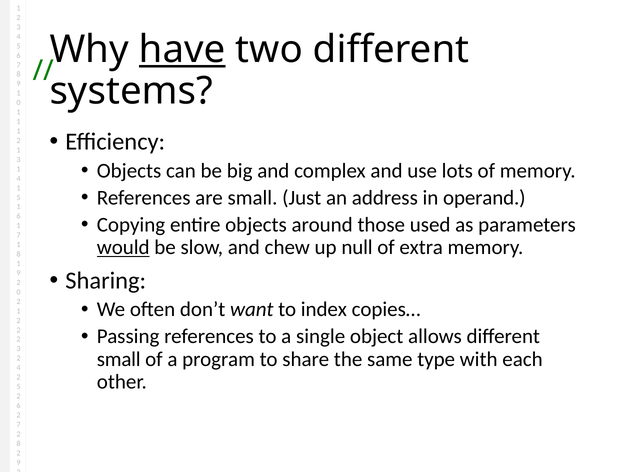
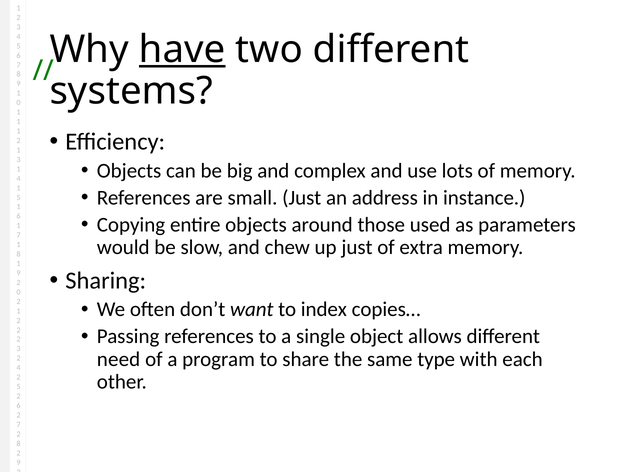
operand: operand -> instance (484, 198)
would underline: present -> none (123, 248)
up null: null -> just (357, 248)
small: small -> need (119, 360)
